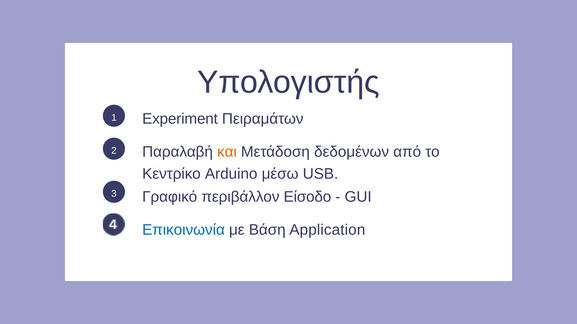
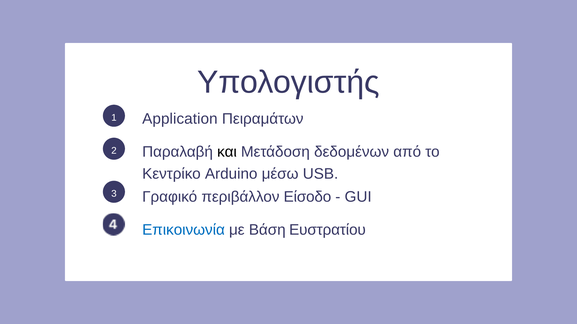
Experiment: Experiment -> Application (180, 119)
και colour: orange -> black (227, 152)
Application: Application -> Ευστρατίου (327, 230)
